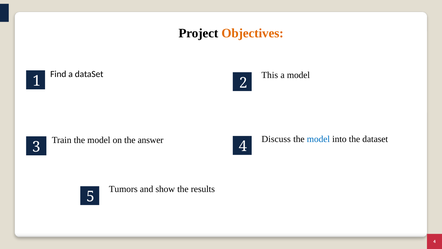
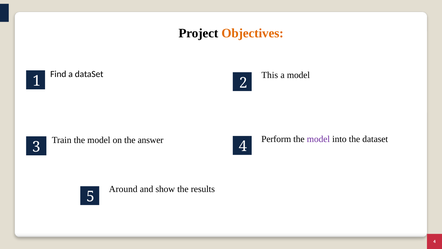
Discuss: Discuss -> Perform (276, 139)
model colour: blue -> purple (318, 139)
Tumors: Tumors -> Around (123, 189)
